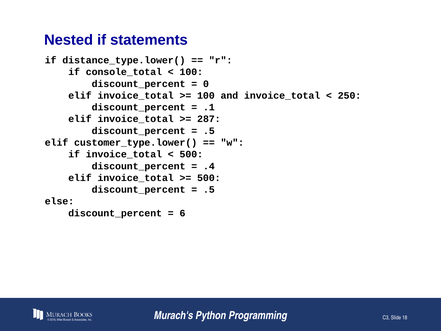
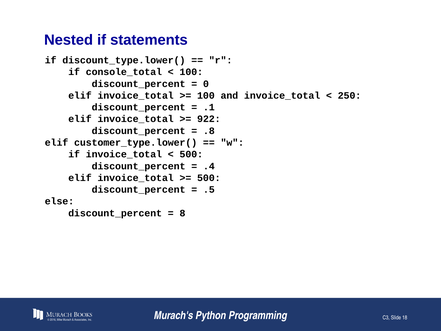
distance_type.lower(: distance_type.lower( -> discount_type.lower( (124, 60)
287: 287 -> 922 (209, 119)
.5: .5 -> .8 (209, 131)
6: 6 -> 8 (183, 213)
